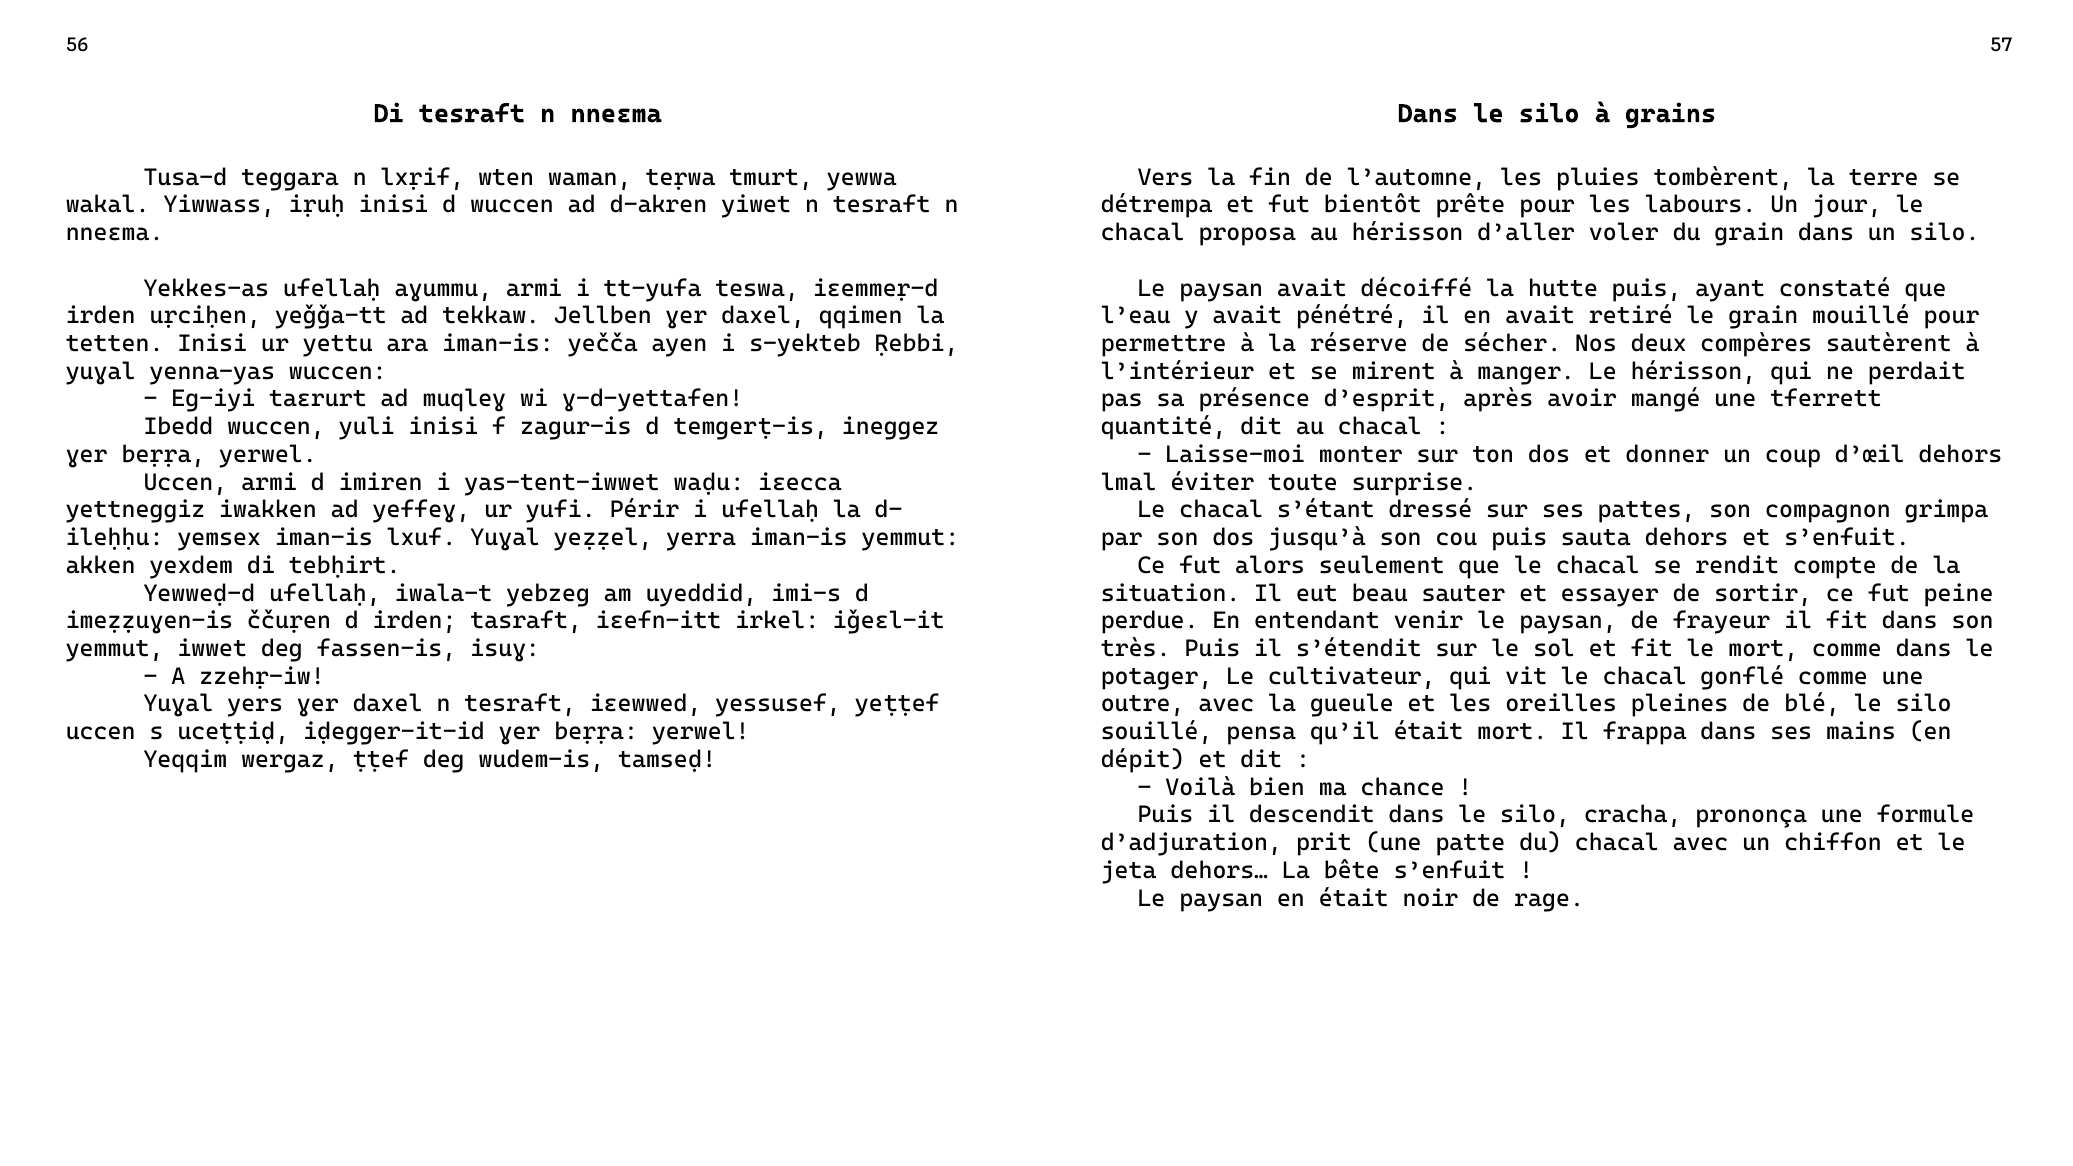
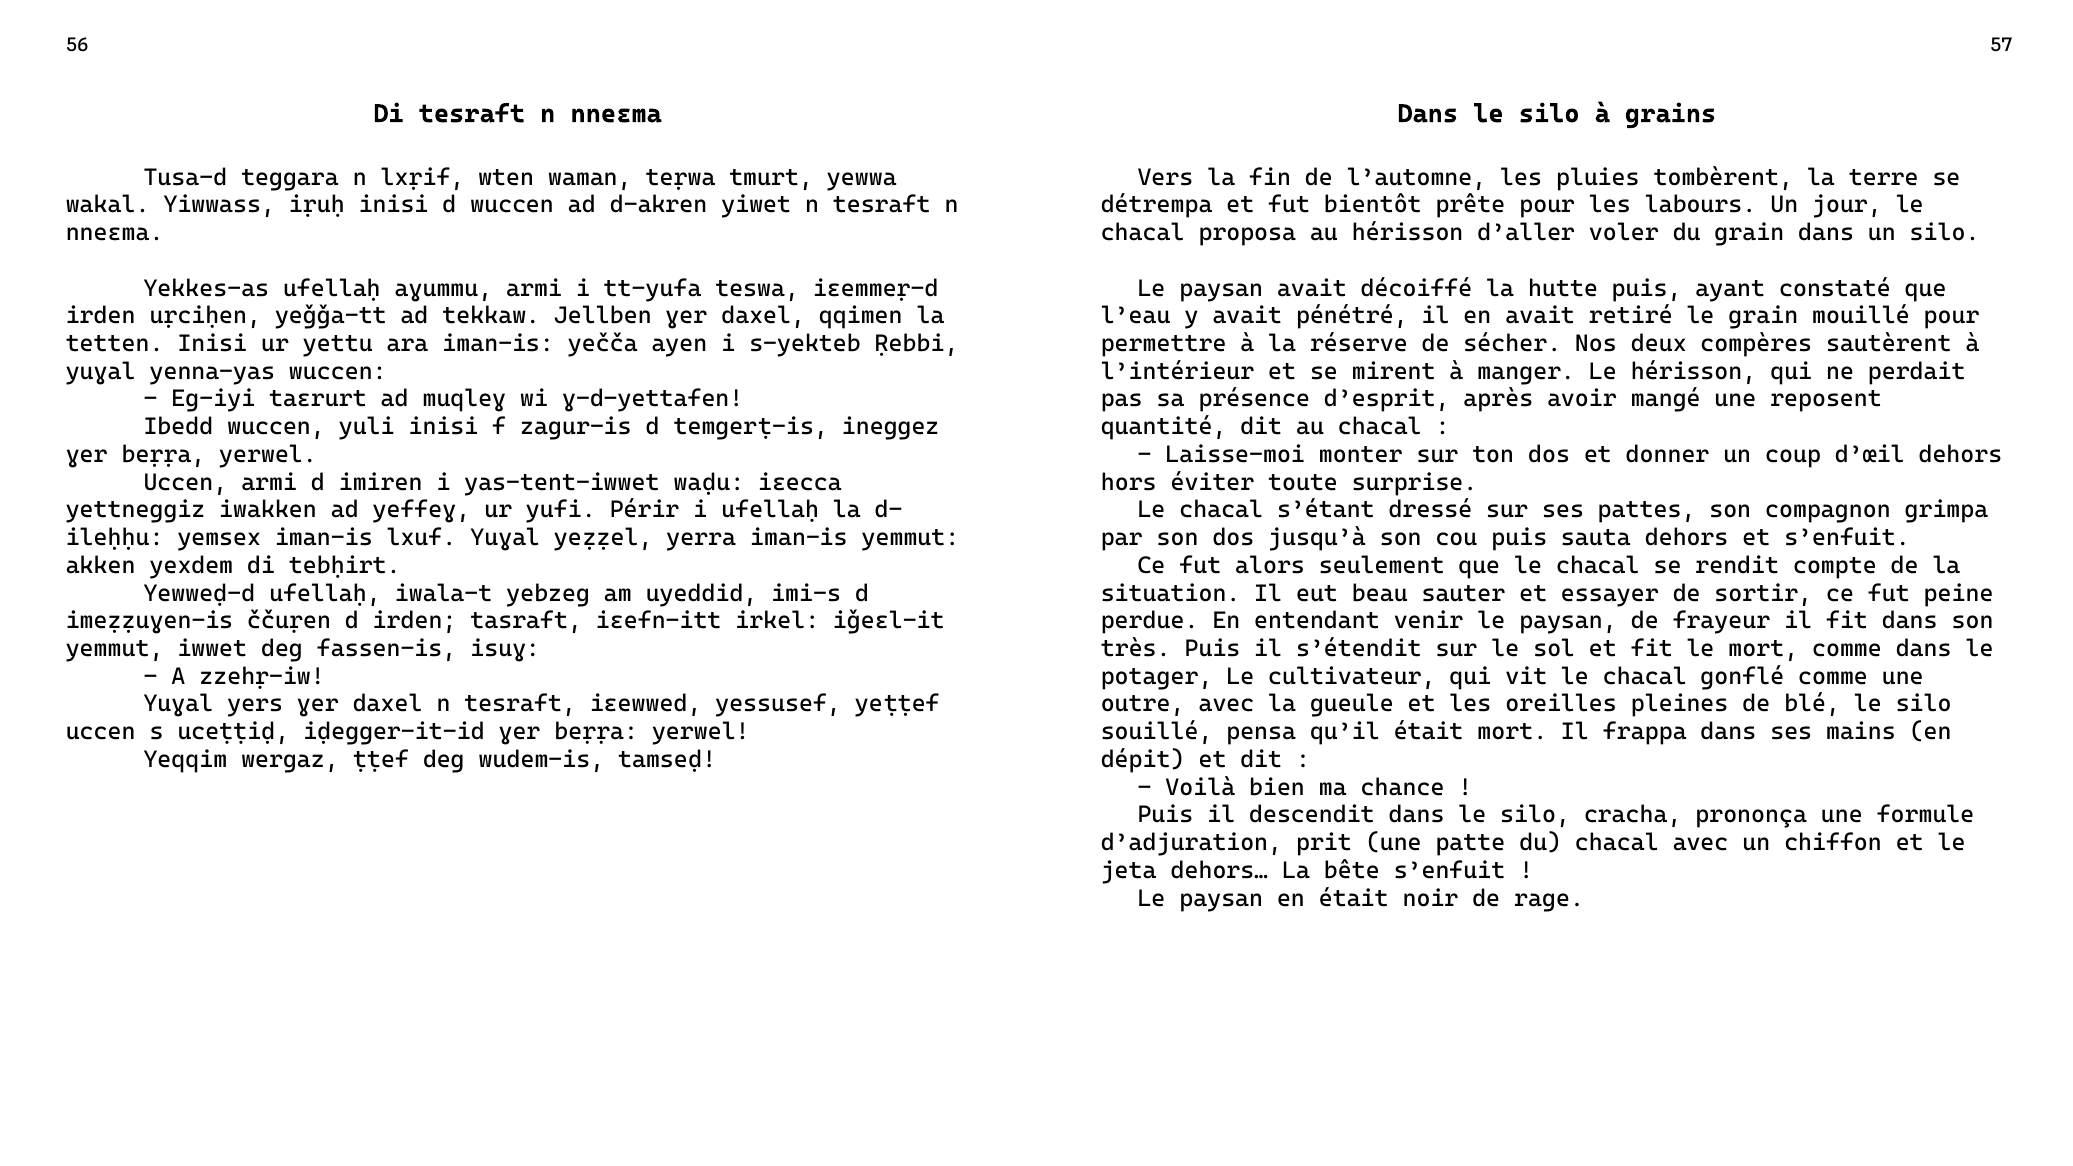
tferrett: tferrett -> reposent (1826, 399)
lmal: lmal -> hors (1129, 482)
